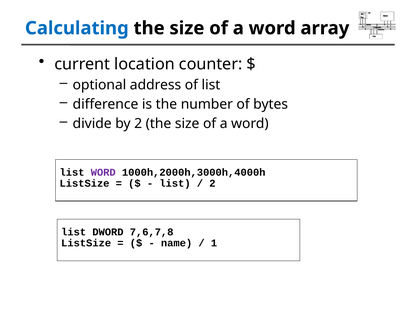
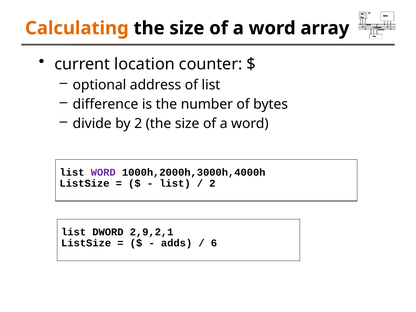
Calculating colour: blue -> orange (77, 28)
7,6,7,8: 7,6,7,8 -> 2,9,2,1 (152, 232)
name: name -> adds (177, 243)
1: 1 -> 6 (214, 243)
